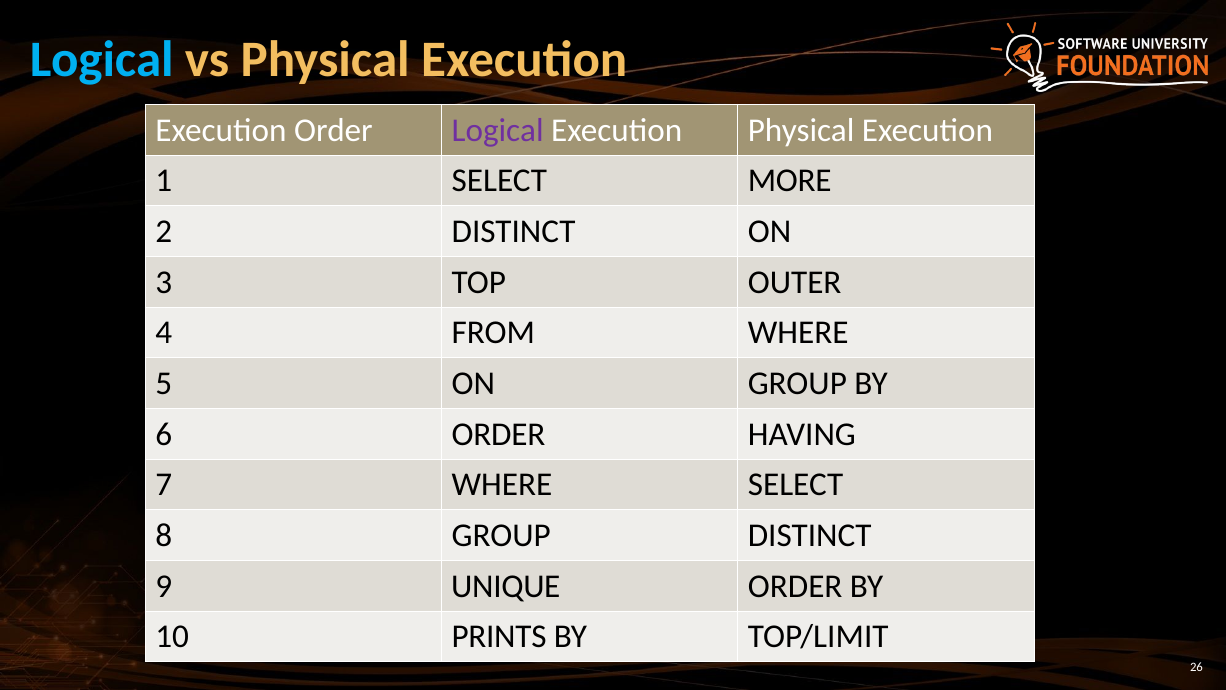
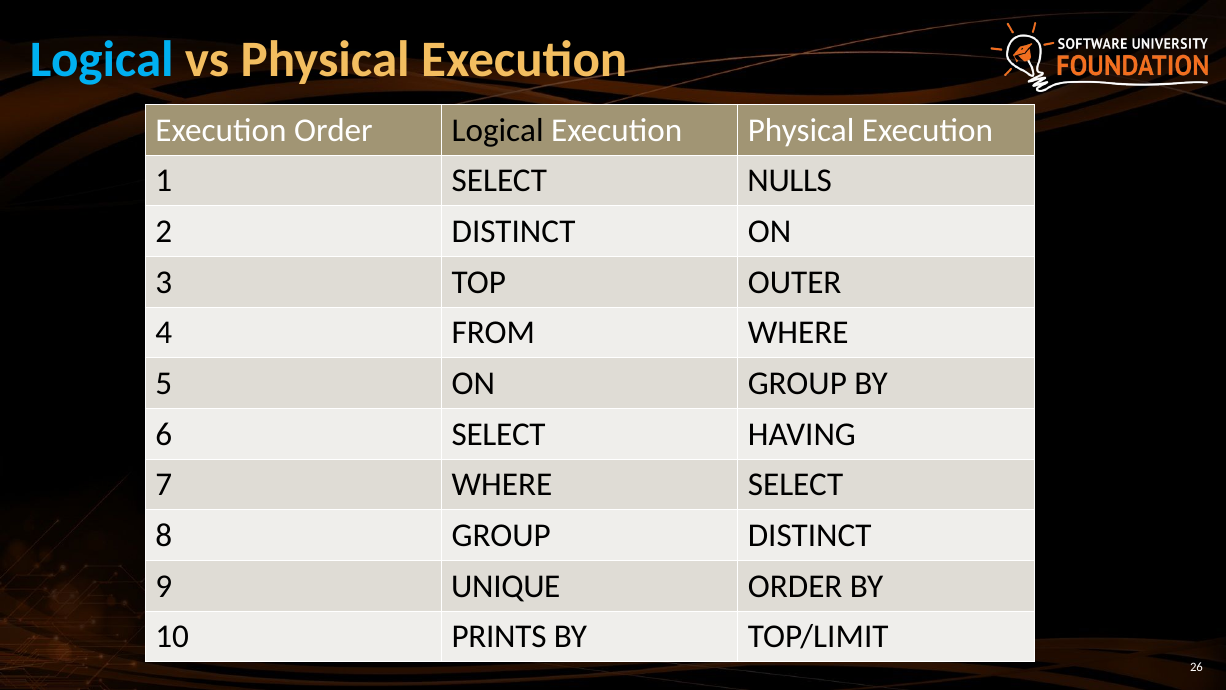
Logical colour: purple -> black (498, 130)
MORE: MORE -> NULLS (790, 181)
6 ORDER: ORDER -> SELECT (499, 434)
